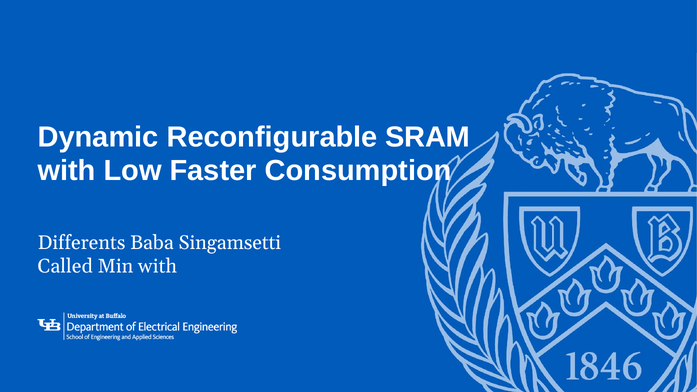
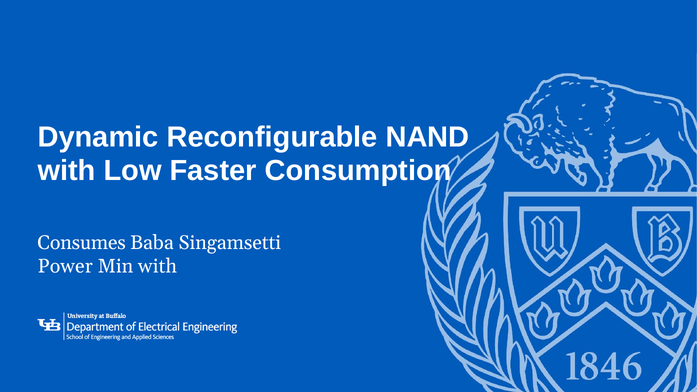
SRAM: SRAM -> NAND (428, 137)
Differents: Differents -> Consumes (82, 243)
Called: Called -> Power (65, 266)
